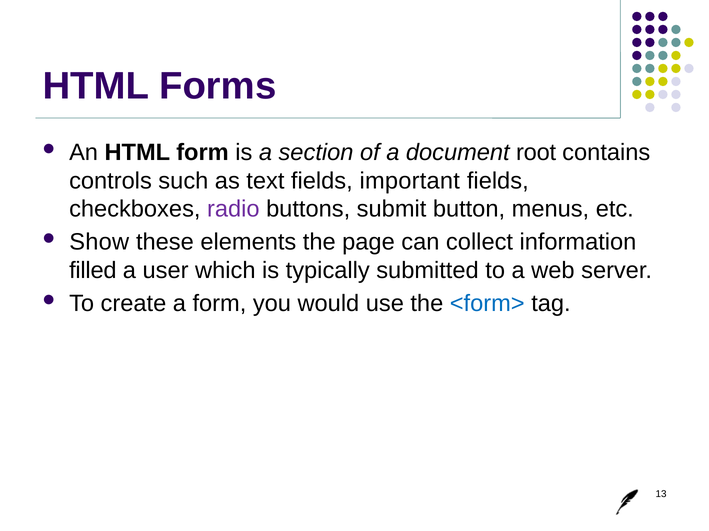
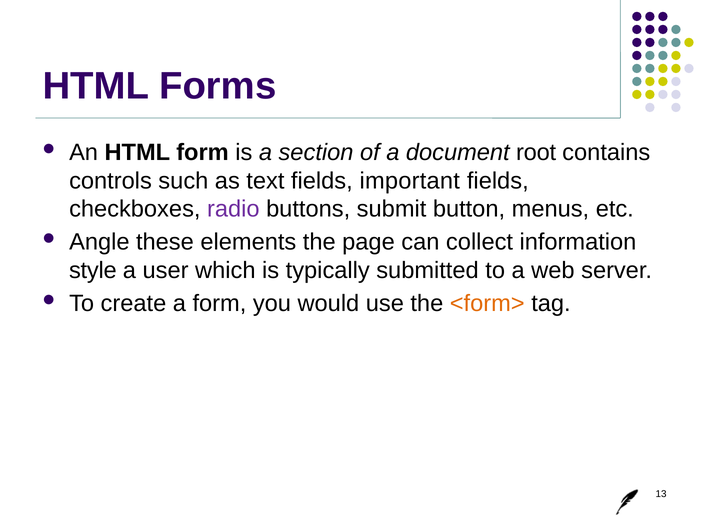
Show: Show -> Angle (99, 242)
filled: filled -> style (93, 271)
<form> colour: blue -> orange (487, 304)
